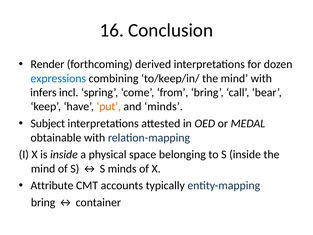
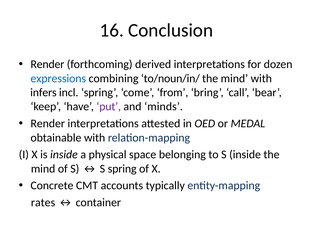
to/keep/in/: to/keep/in/ -> to/noun/in/ (170, 78)
put colour: orange -> purple (109, 107)
Subject: Subject -> Render (48, 123)
S minds: minds -> spring (122, 168)
Attribute: Attribute -> Concrete (52, 185)
bring: bring -> rates (43, 202)
